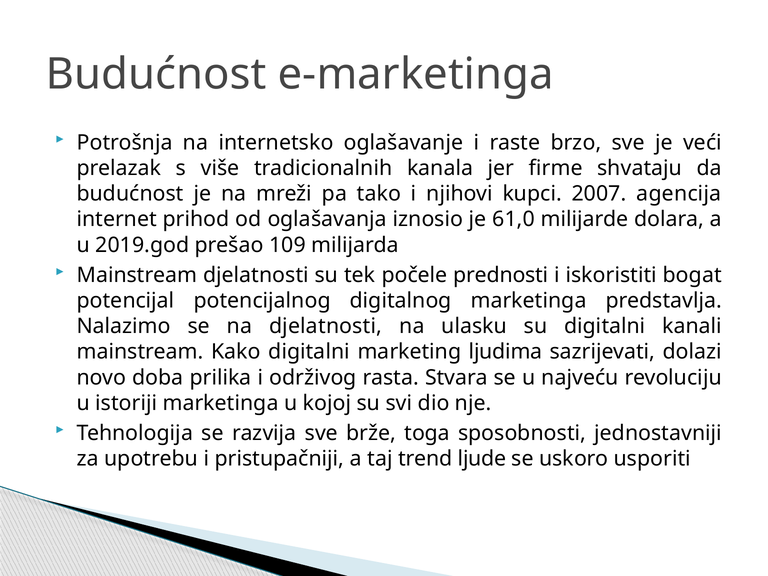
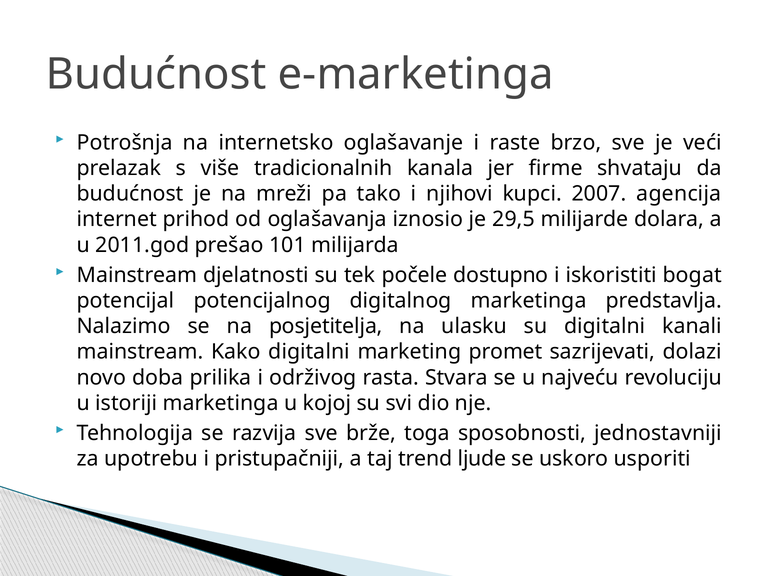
61,0: 61,0 -> 29,5 (514, 219)
2019.god: 2019.god -> 2011.god (142, 245)
109: 109 -> 101 (287, 245)
prednosti: prednosti -> dostupno (501, 275)
na djelatnosti: djelatnosti -> posjetitelja (326, 326)
ljudima: ljudima -> promet (506, 352)
